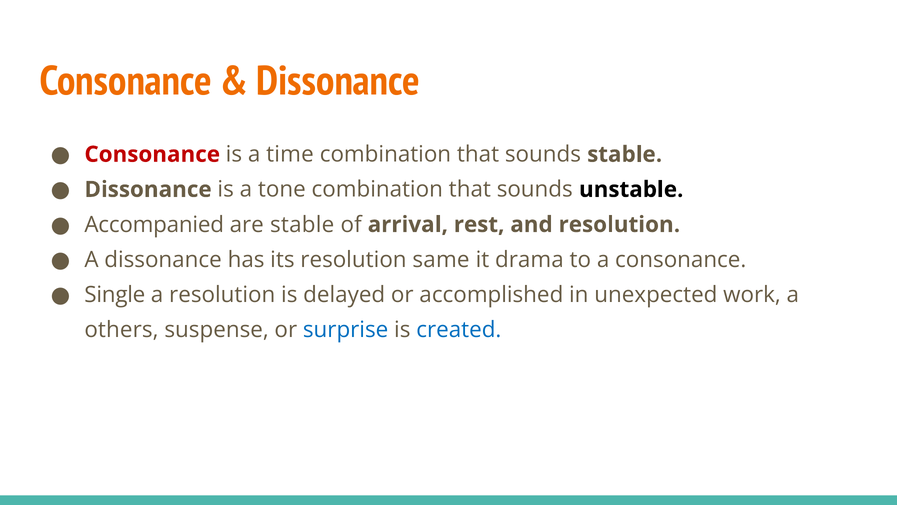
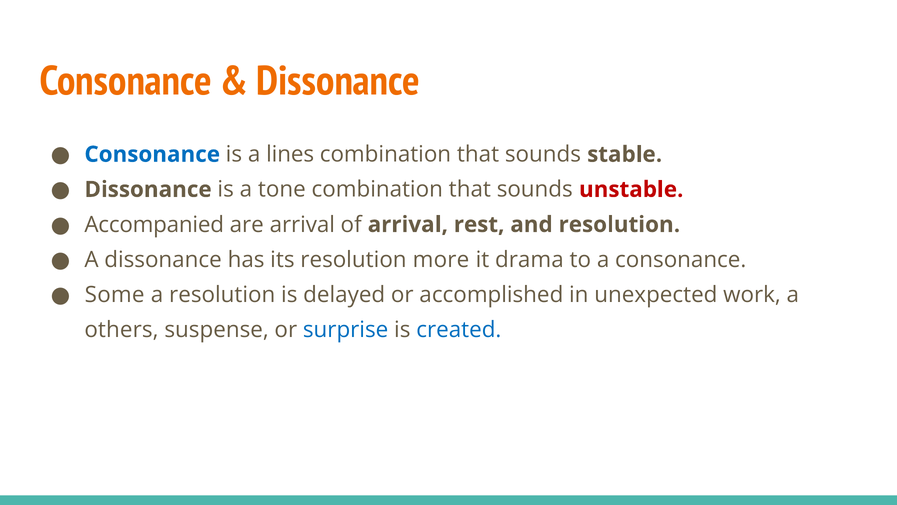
Consonance colour: red -> blue (152, 154)
time: time -> lines (290, 154)
unstable colour: black -> red (631, 189)
are stable: stable -> arrival (302, 224)
same: same -> more (441, 259)
Single: Single -> Some (115, 295)
